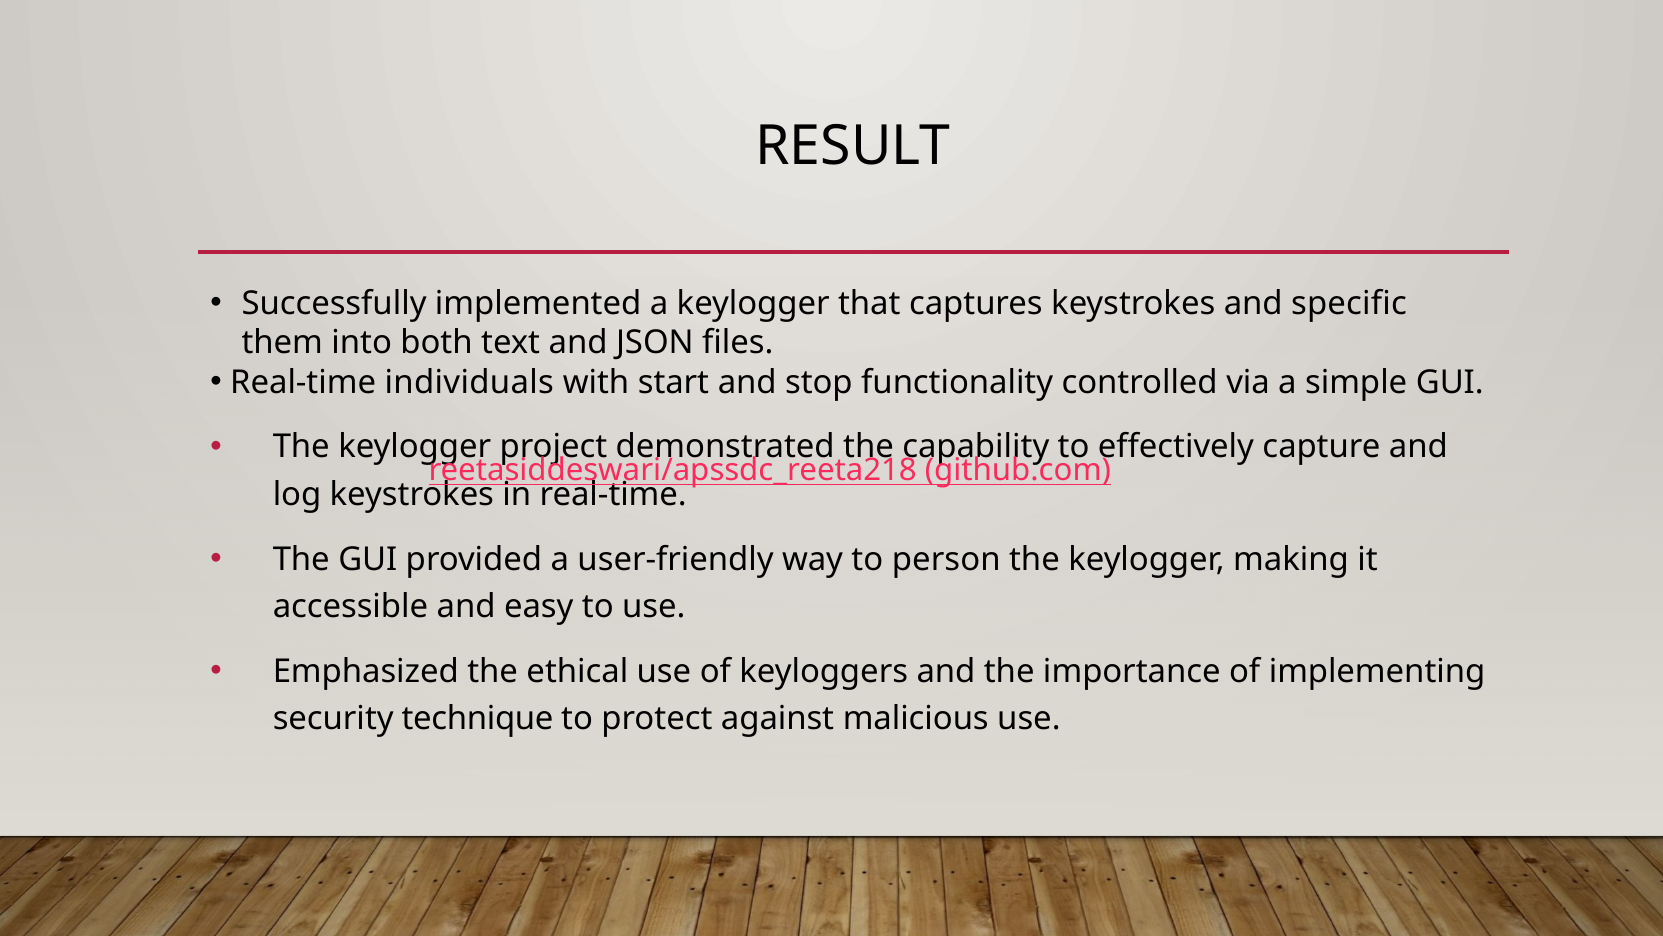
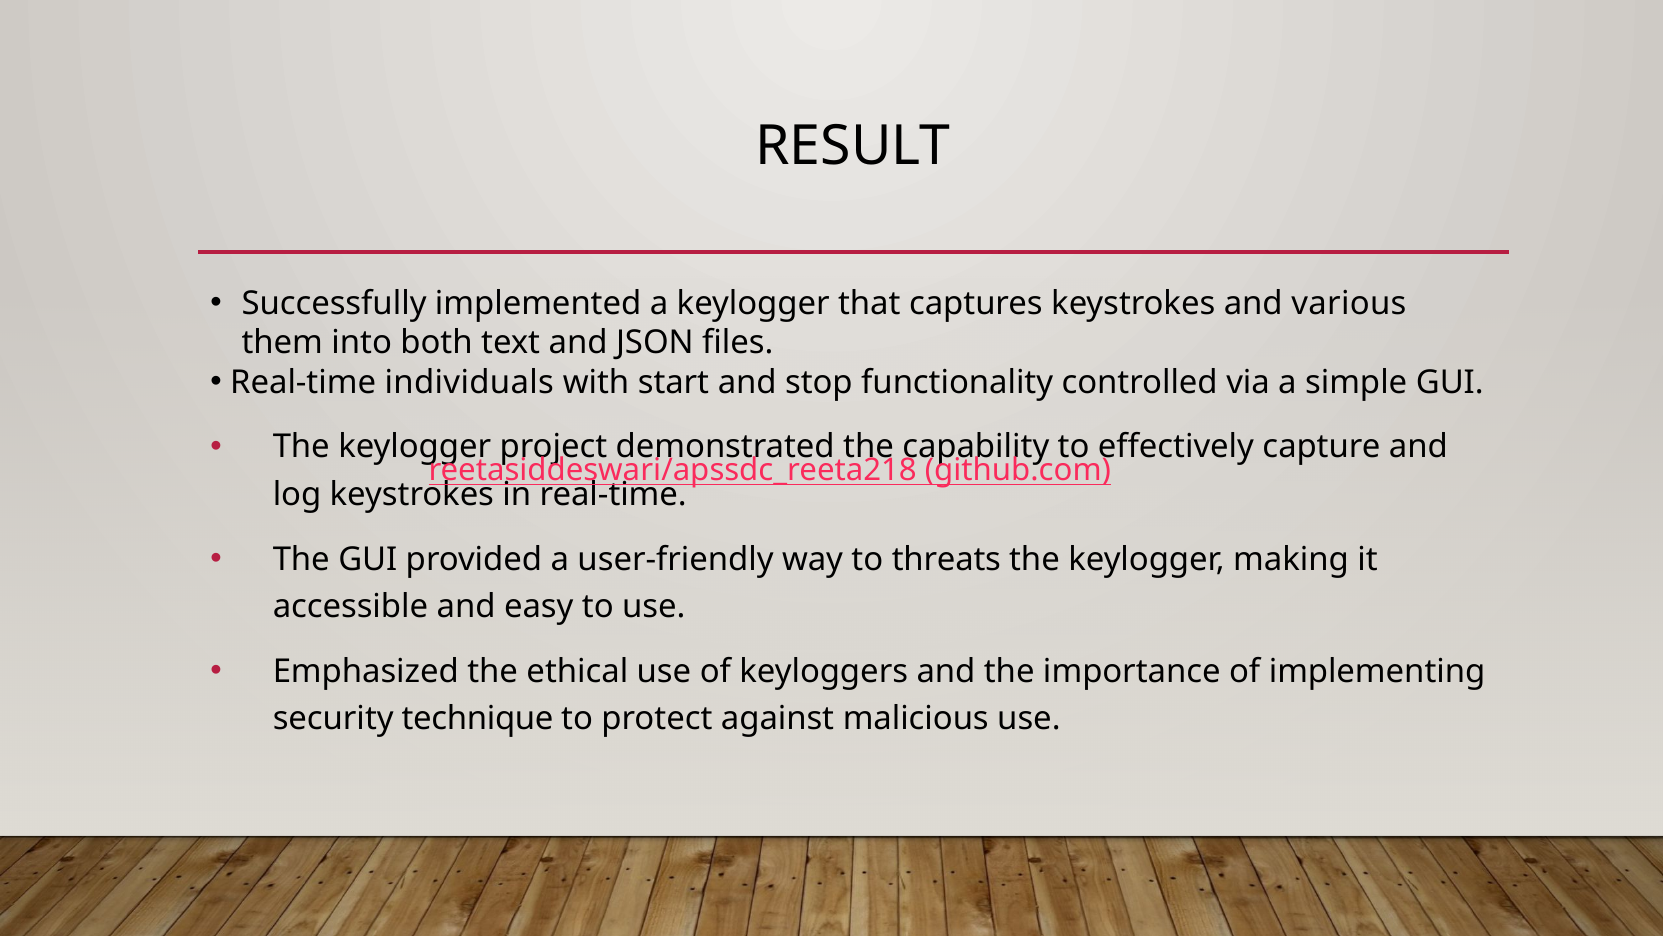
specific: specific -> various (1349, 303)
person: person -> threats (946, 559)
